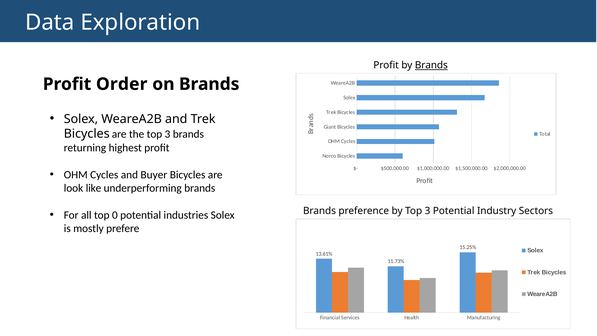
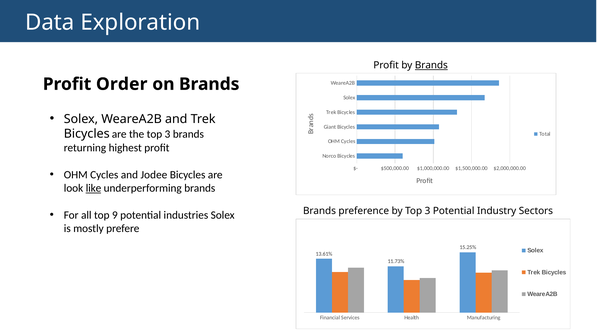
Buyer: Buyer -> Jodee (154, 175)
like underline: none -> present (93, 188)
0: 0 -> 9 (115, 215)
